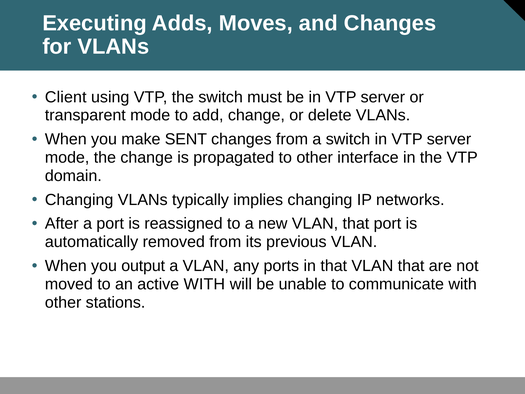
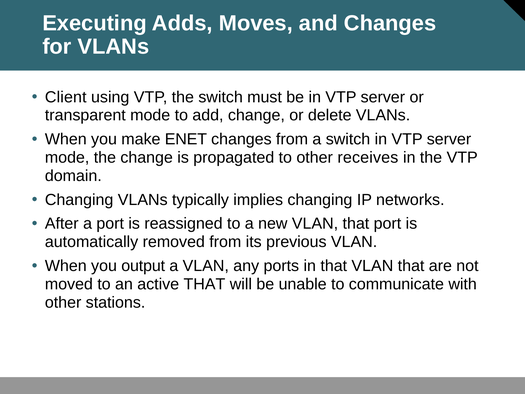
SENT: SENT -> ENET (186, 139)
interface: interface -> receives (368, 157)
active WITH: WITH -> THAT (204, 284)
